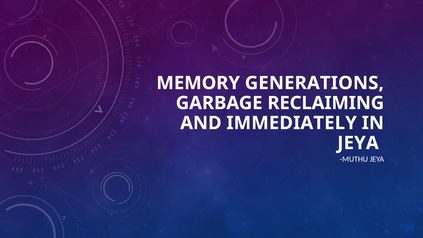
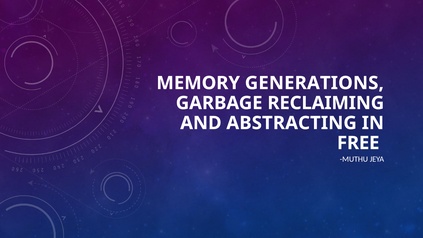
IMMEDIATELY: IMMEDIATELY -> ABSTRACTING (292, 123)
JEYA: JEYA -> FREE (358, 143)
